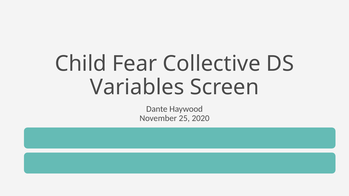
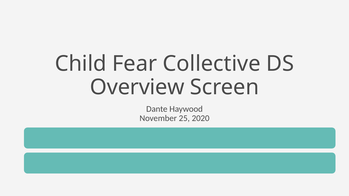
Variables: Variables -> Overview (137, 87)
